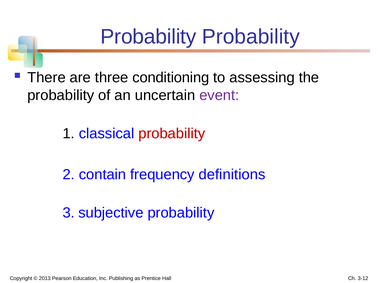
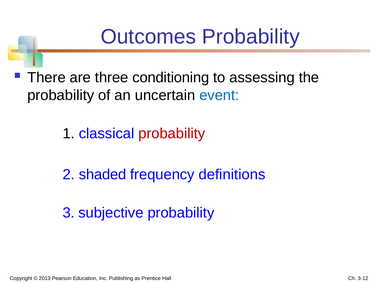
Probability: Probability -> Outcomes (148, 37)
event colour: purple -> blue (219, 95)
contain: contain -> shaded (103, 175)
